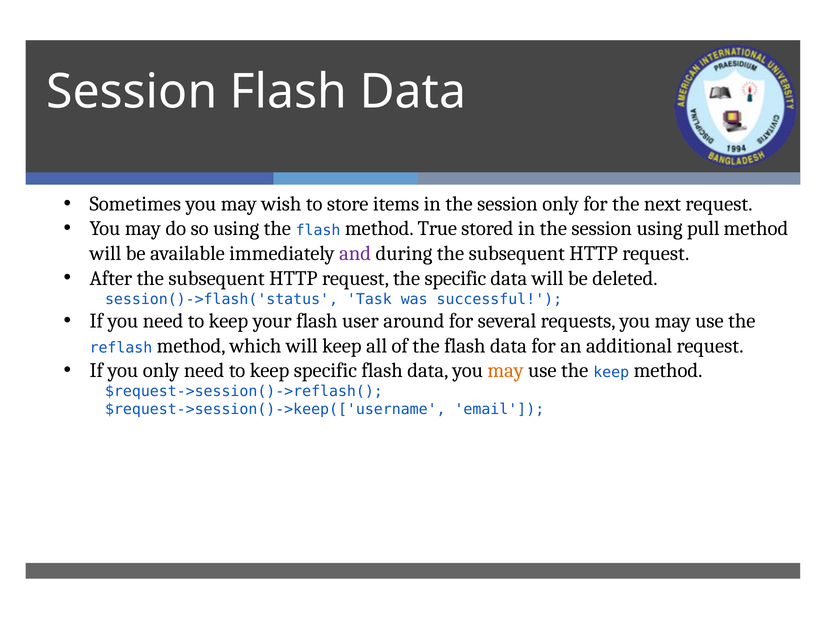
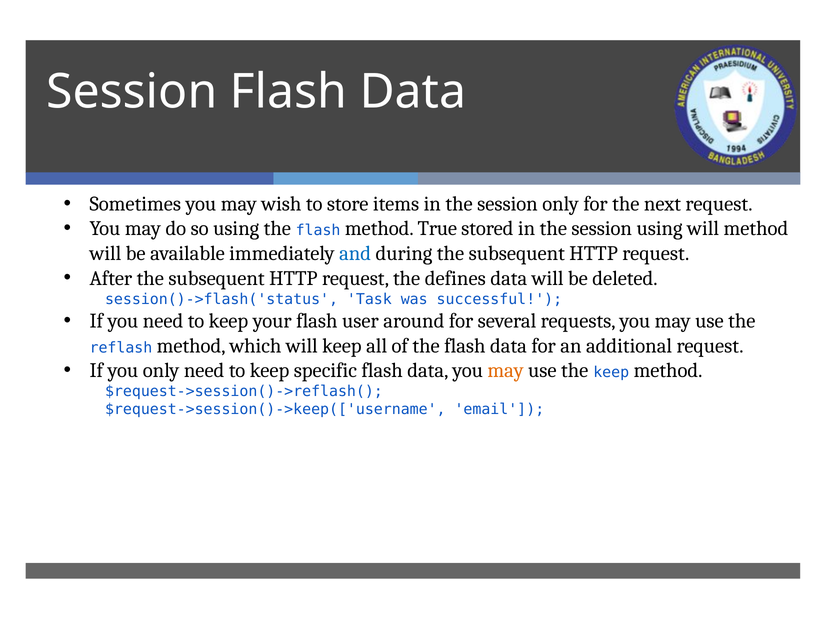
using pull: pull -> will (703, 228)
and colour: purple -> blue (355, 253)
the specific: specific -> defines (455, 278)
